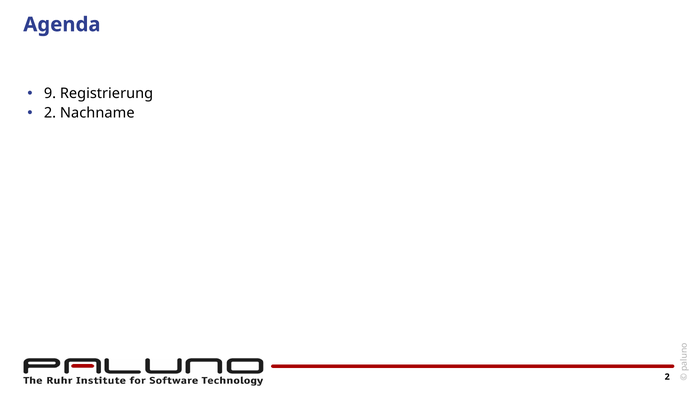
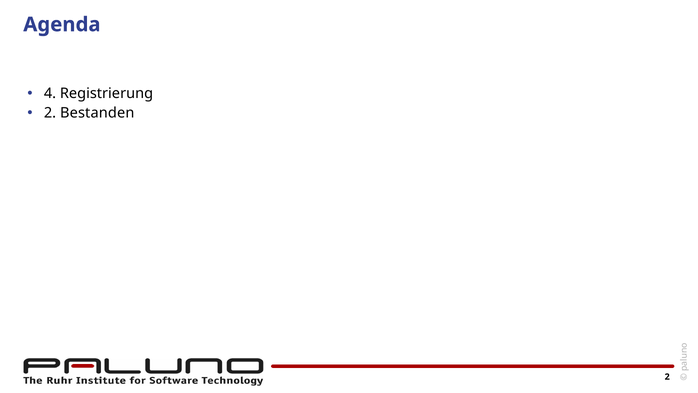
9: 9 -> 4 (50, 94)
Nachname: Nachname -> Bestanden (97, 113)
